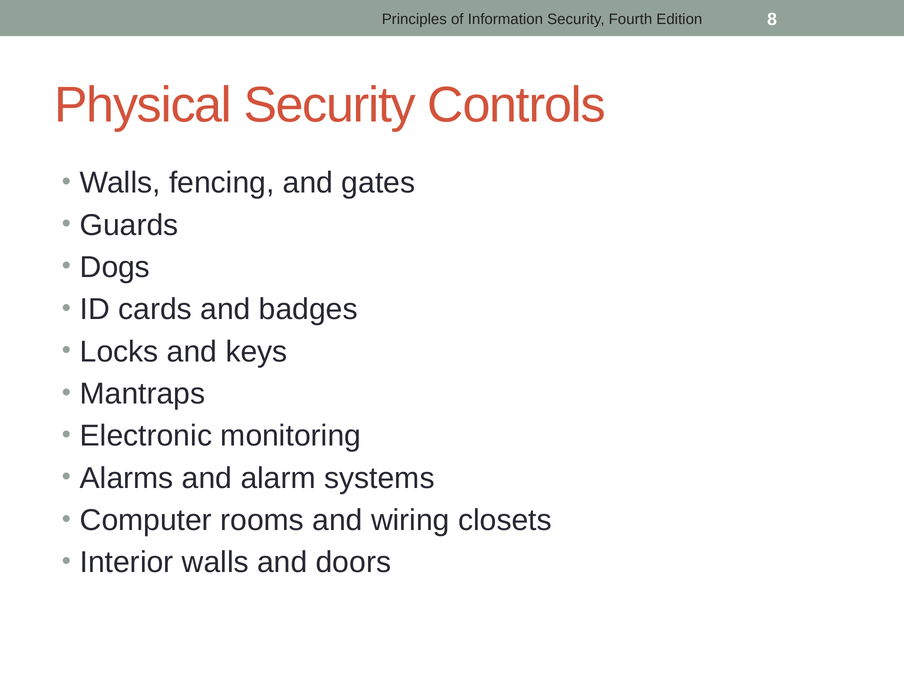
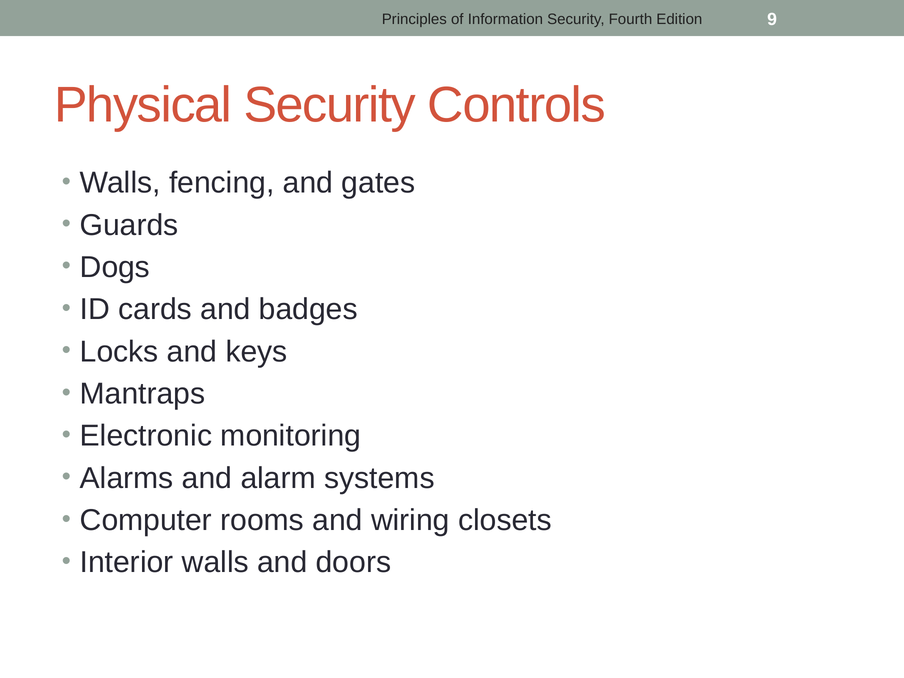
8: 8 -> 9 (772, 19)
